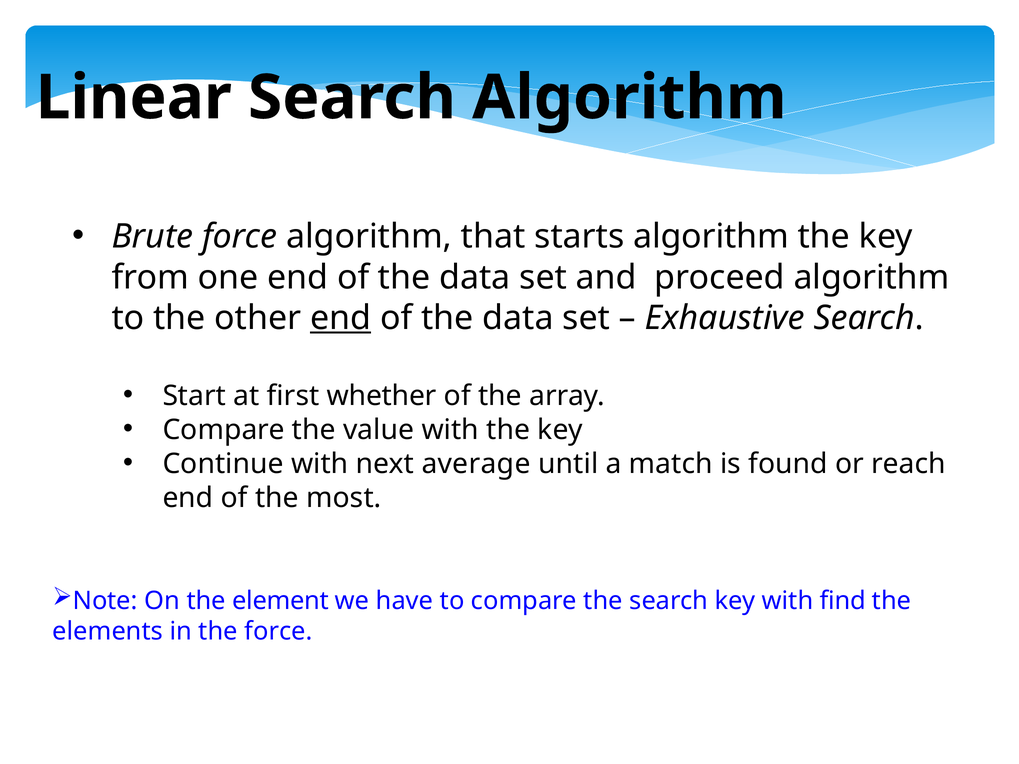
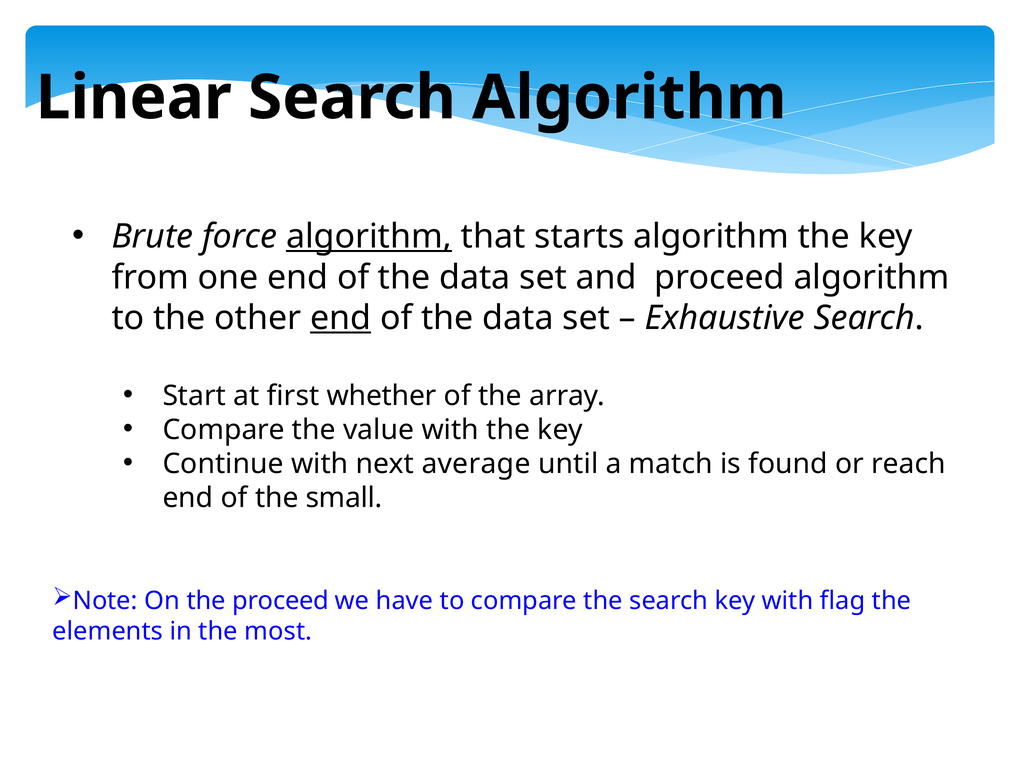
algorithm underline: none -> present (369, 237)
most: most -> small (344, 498)
the element: element -> proceed (281, 601)
find: find -> flag (843, 601)
the force: force -> most (278, 632)
